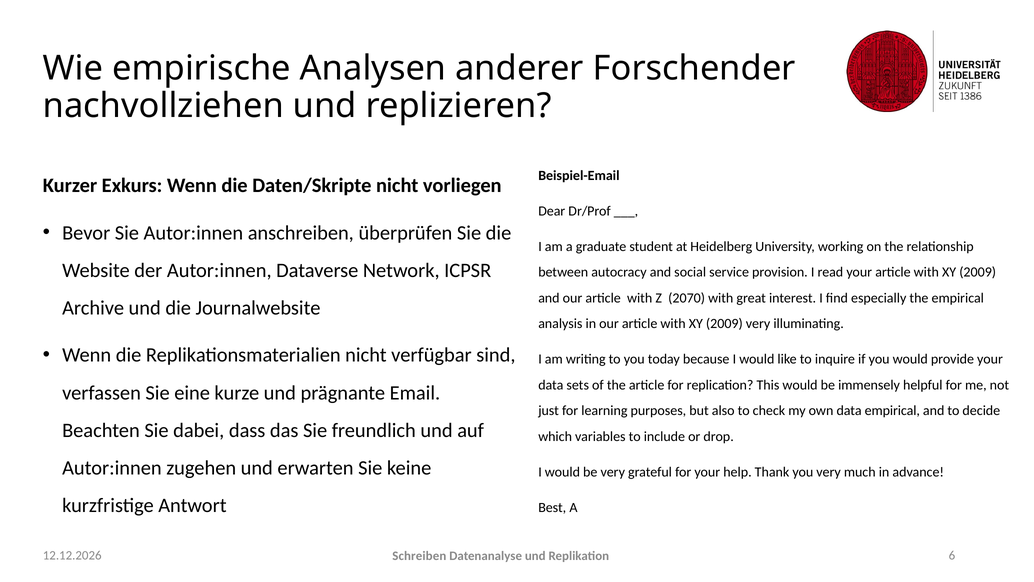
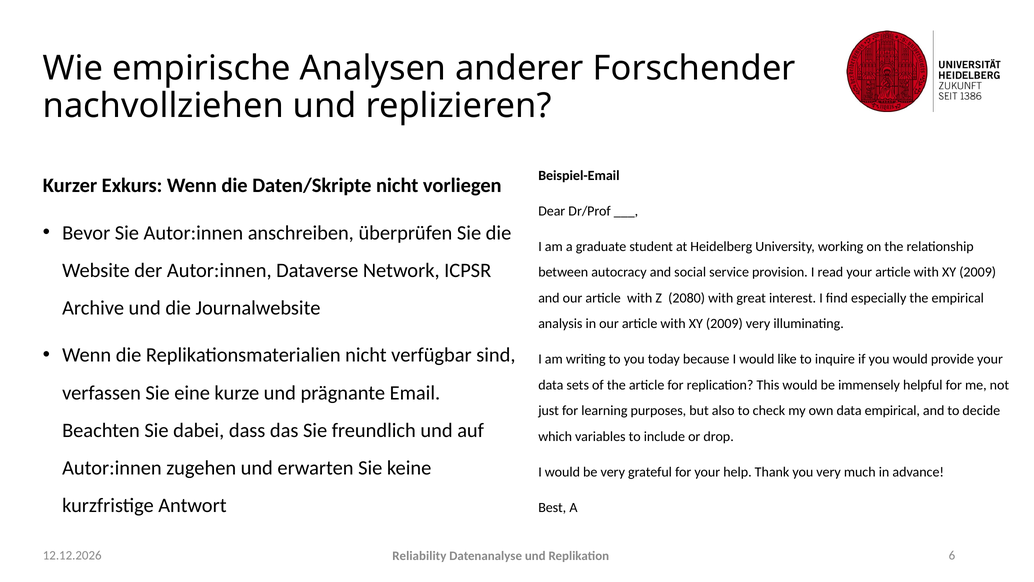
2070: 2070 -> 2080 (687, 298)
Schreiben: Schreiben -> Reliability (419, 555)
